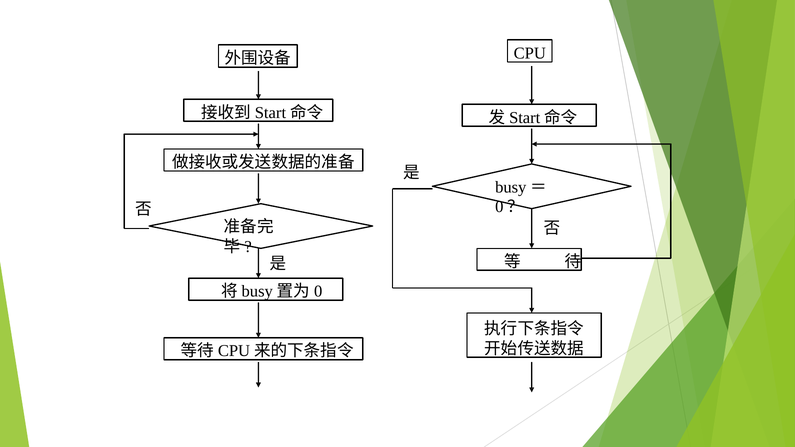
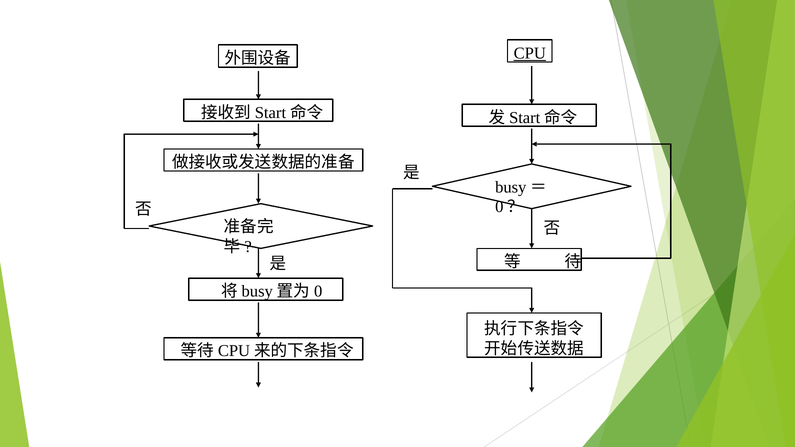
CPU underline: none -> present (530, 53)
